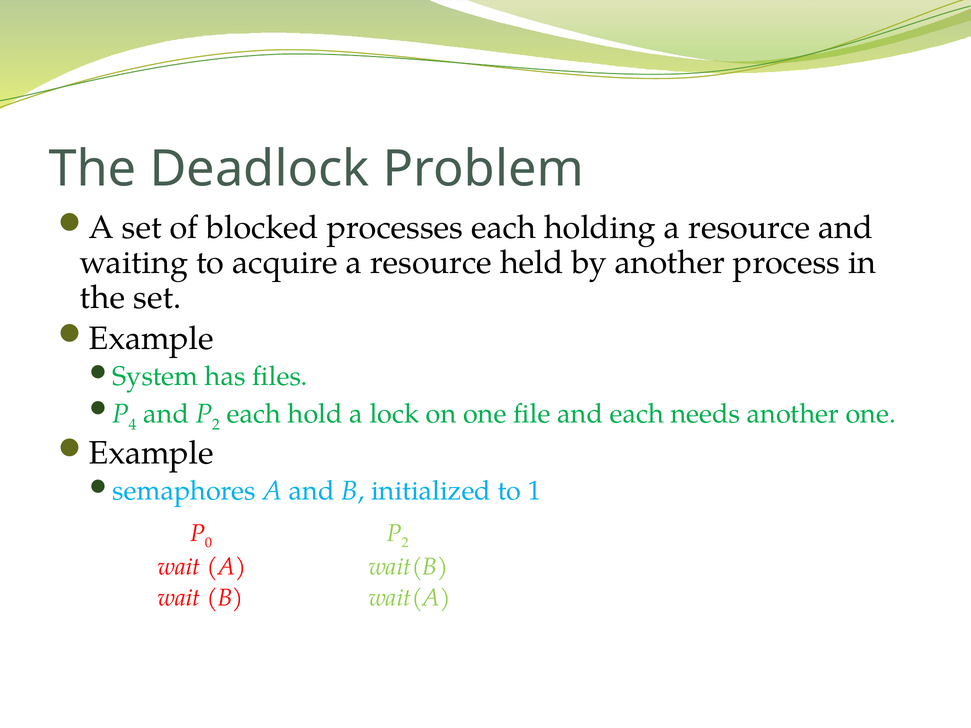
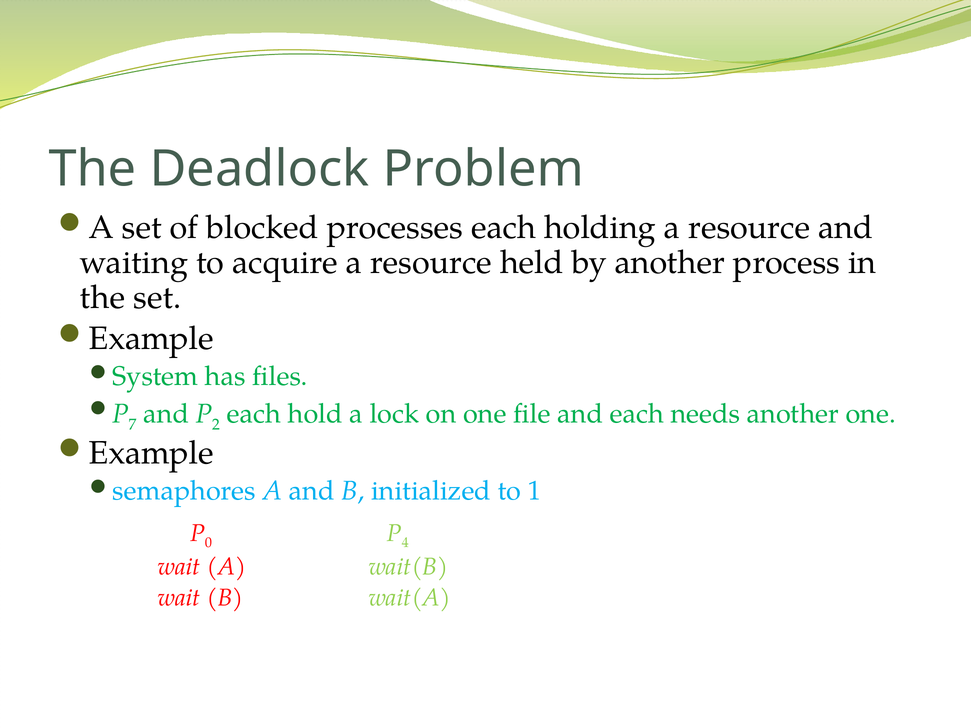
4: 4 -> 7 (133, 424)
2: 2 -> 4 (405, 543)
